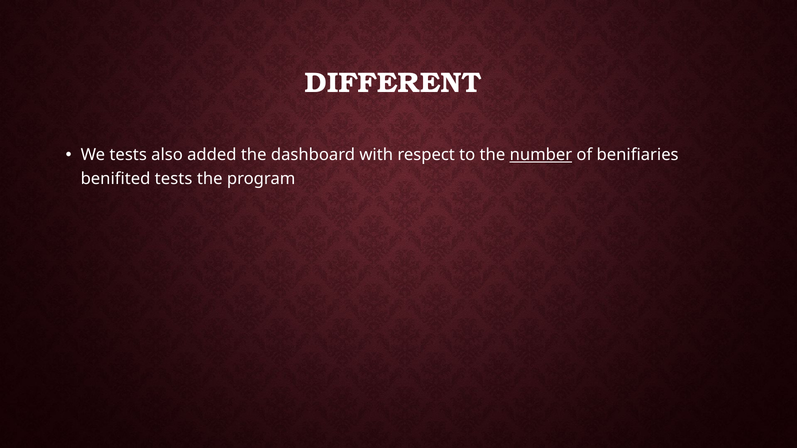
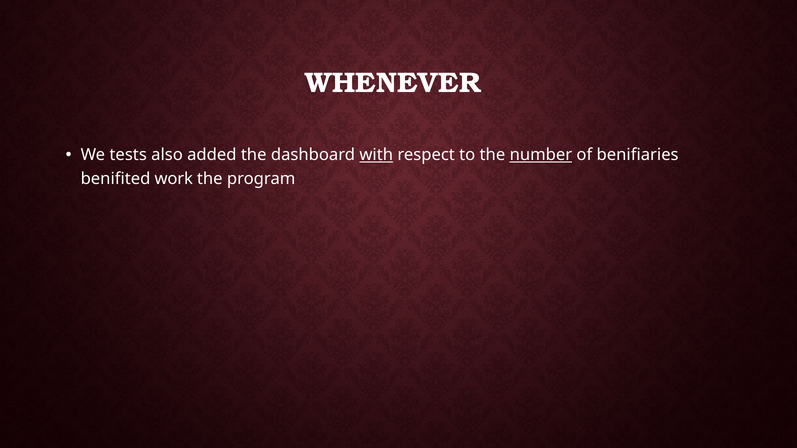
DIFFERENT: DIFFERENT -> WHENEVER (393, 83)
with underline: none -> present (376, 155)
benifited tests: tests -> work (174, 179)
